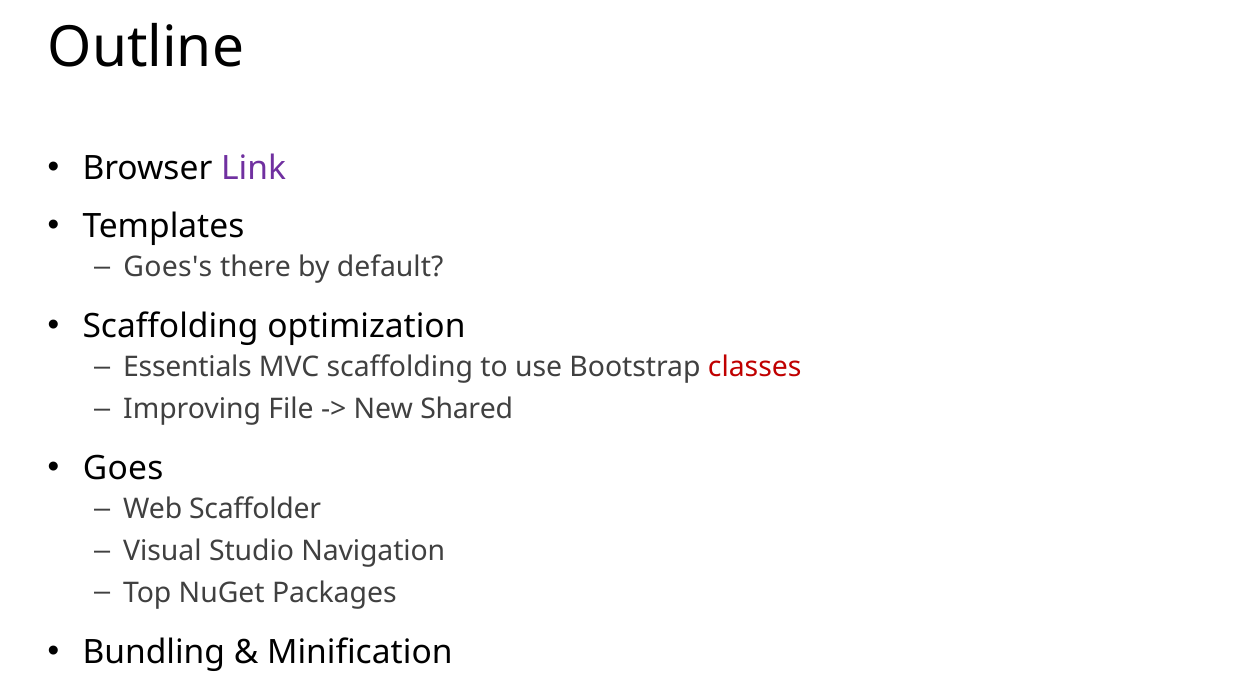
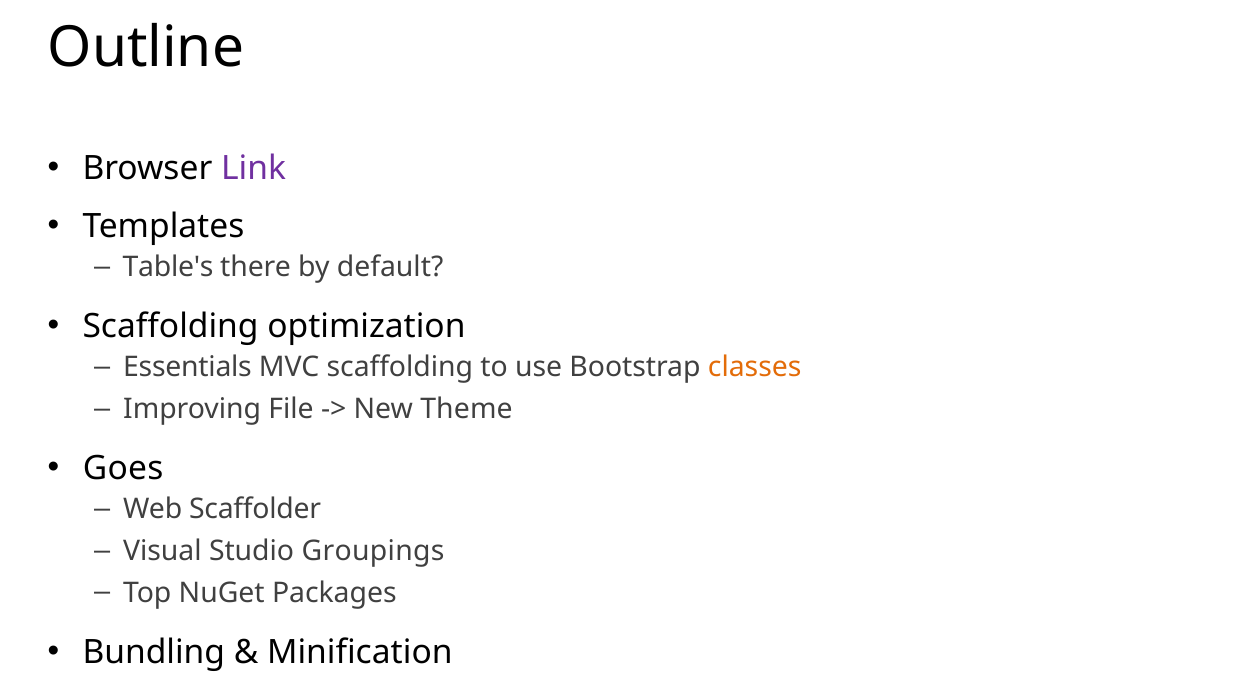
Goes's: Goes's -> Table's (168, 267)
classes colour: red -> orange (755, 367)
Shared: Shared -> Theme (466, 409)
Navigation: Navigation -> Groupings (373, 551)
